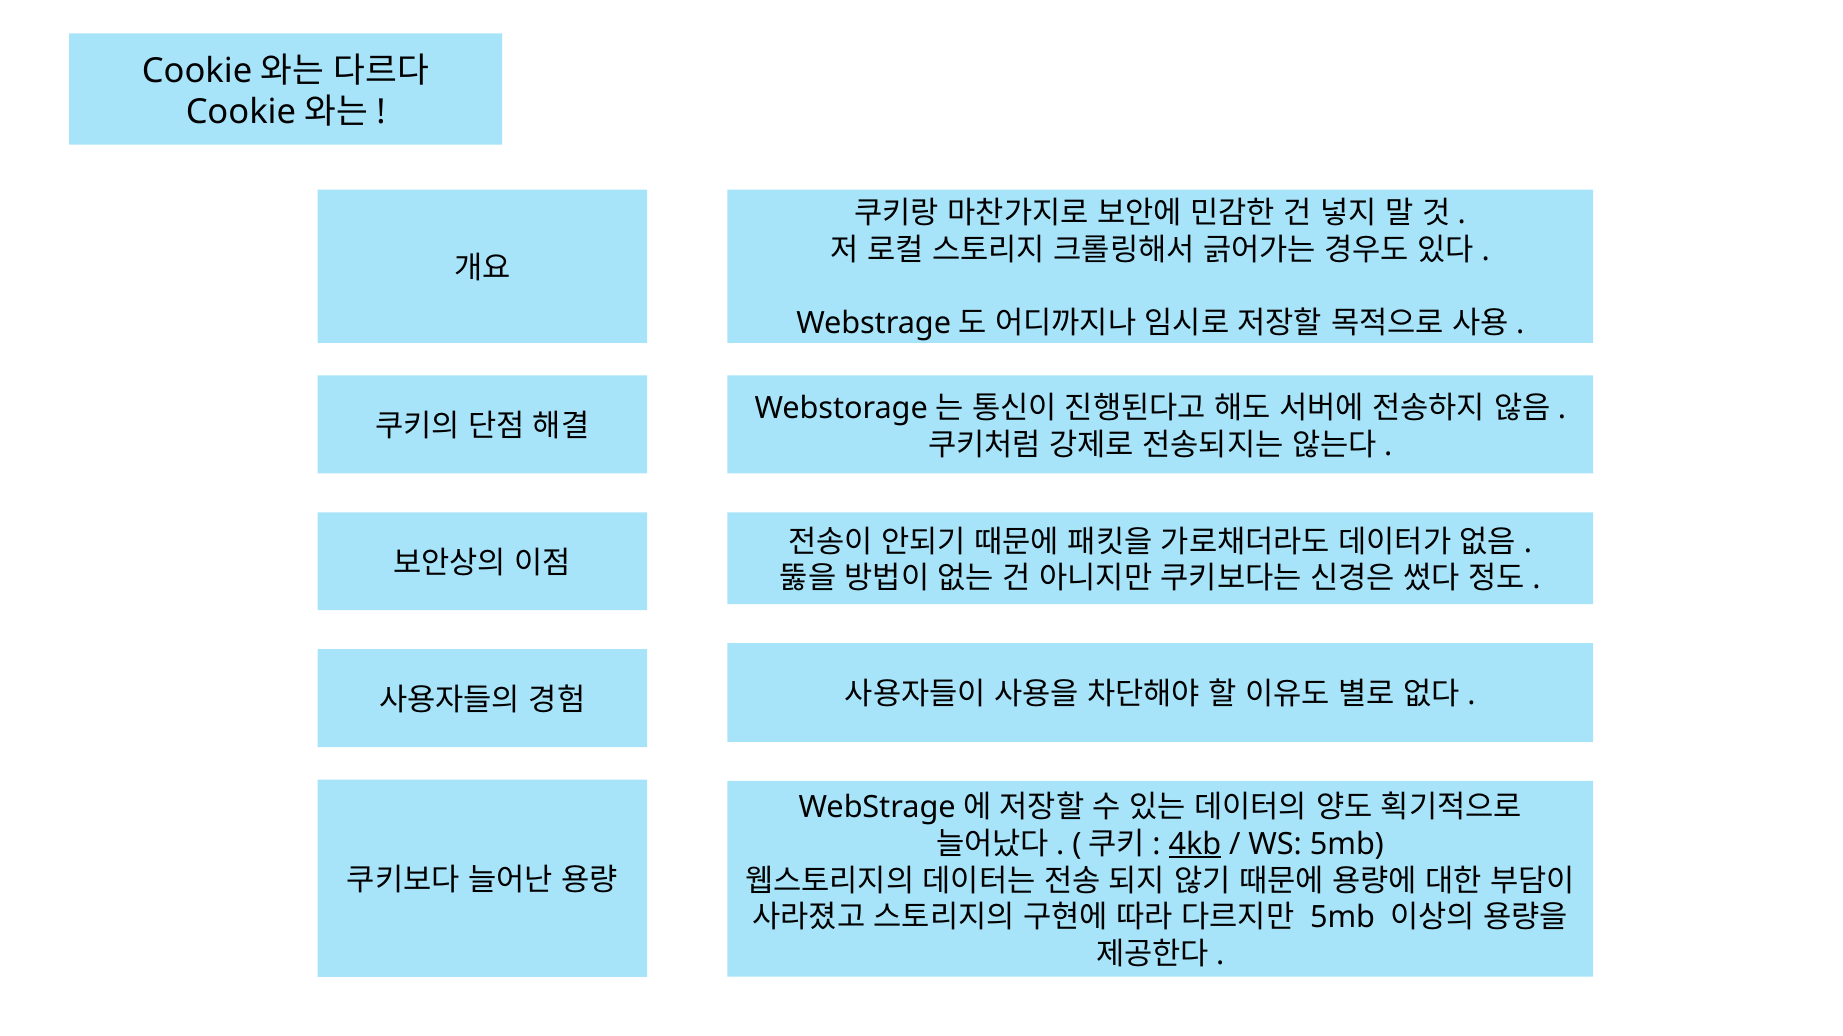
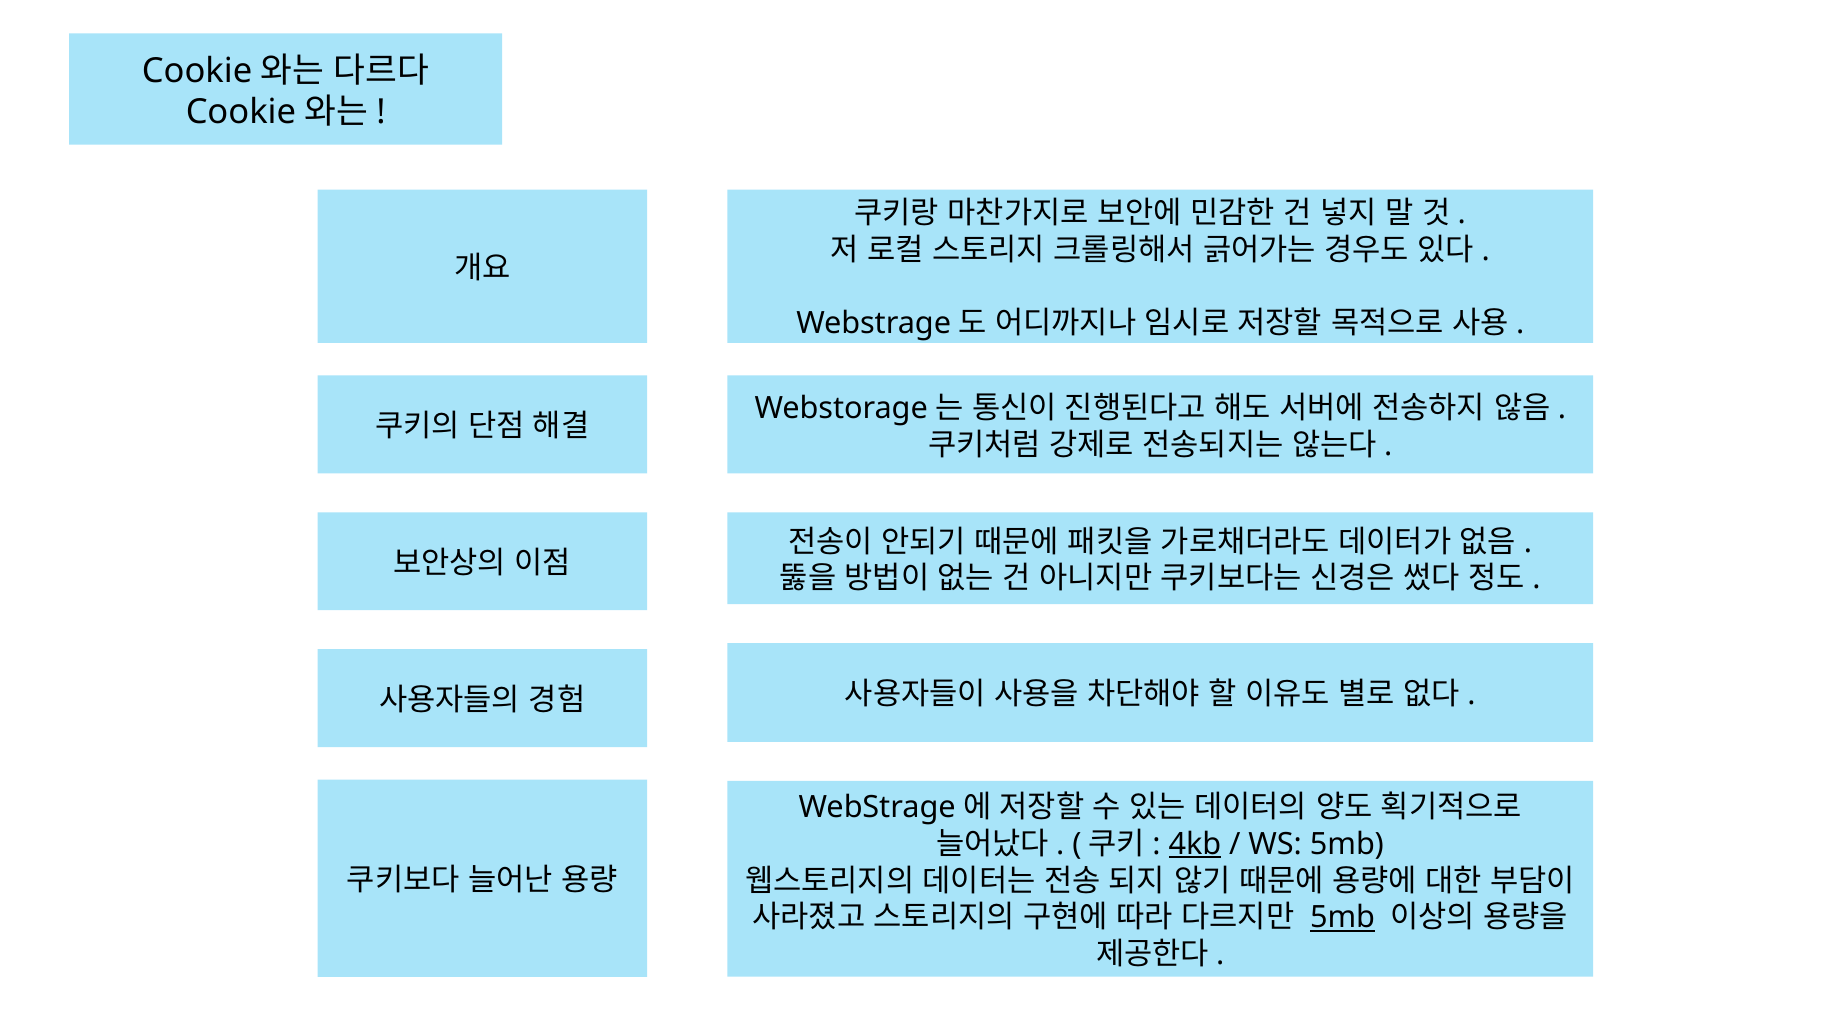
5mb underline: none -> present (1343, 918)
